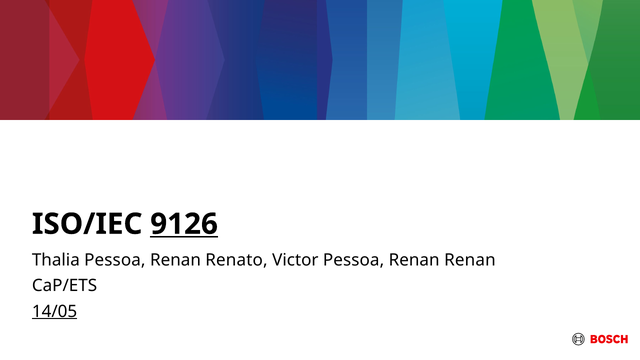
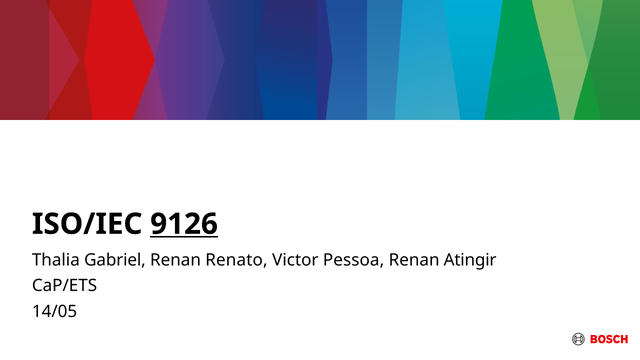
Thalia Pessoa: Pessoa -> Gabriel (115, 260)
Renan Renan: Renan -> Atingir (470, 260)
14/05 underline: present -> none (55, 311)
